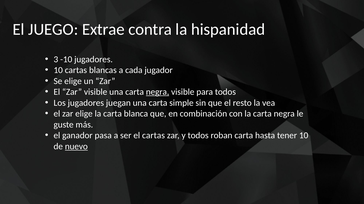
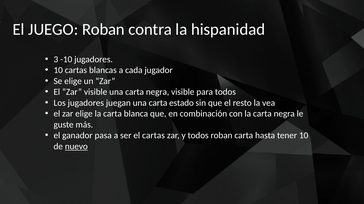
JUEGO Extrae: Extrae -> Roban (103, 29)
negra underline: present -> none (158, 92)
simple: simple -> estado (181, 103)
